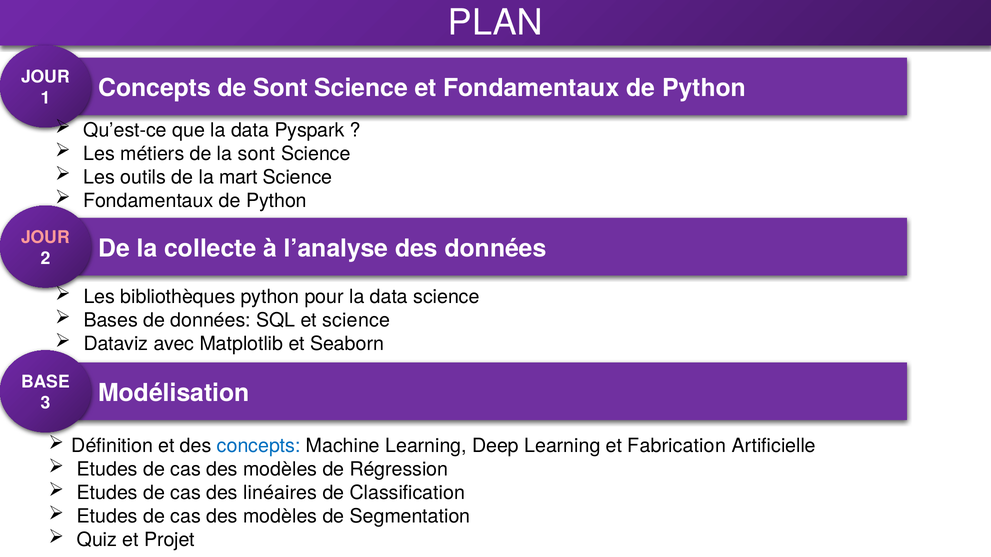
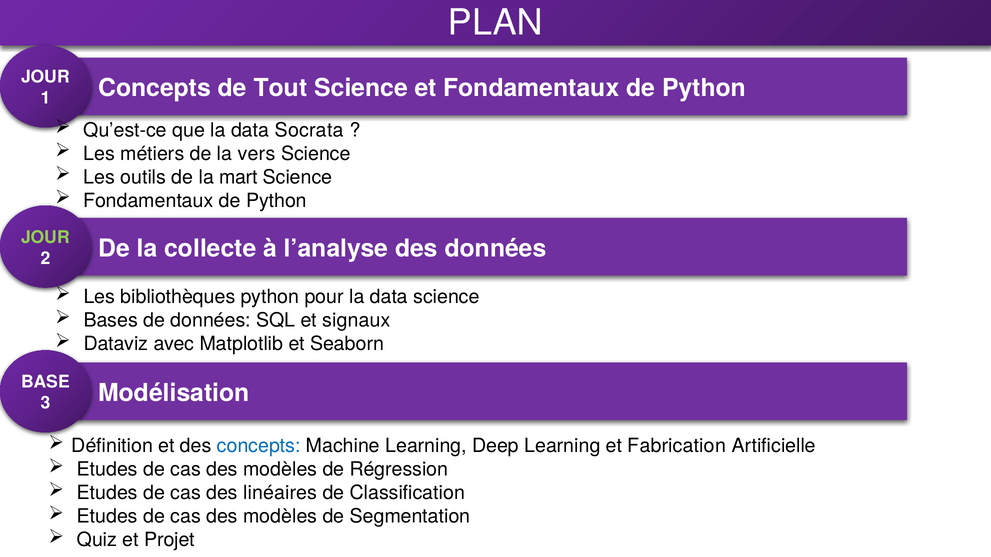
de Sont: Sont -> Tout (280, 88)
Pyspark: Pyspark -> Socrata (309, 130)
la sont: sont -> vers (257, 154)
JOUR colour: pink -> light green (45, 237)
et science: science -> signaux (356, 321)
